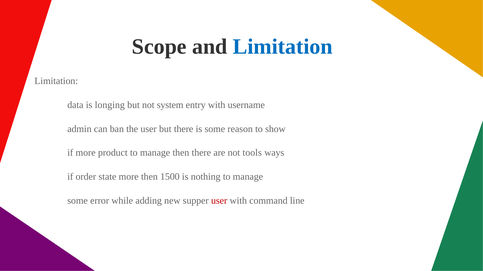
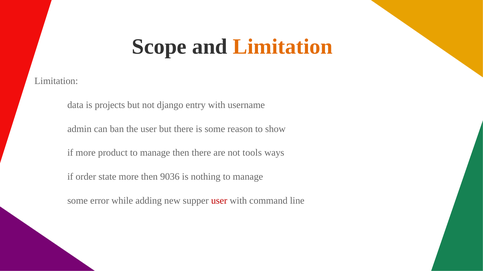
Limitation colour: blue -> orange (283, 47)
longing: longing -> projects (110, 105)
system: system -> django (170, 105)
1500: 1500 -> 9036 (170, 177)
